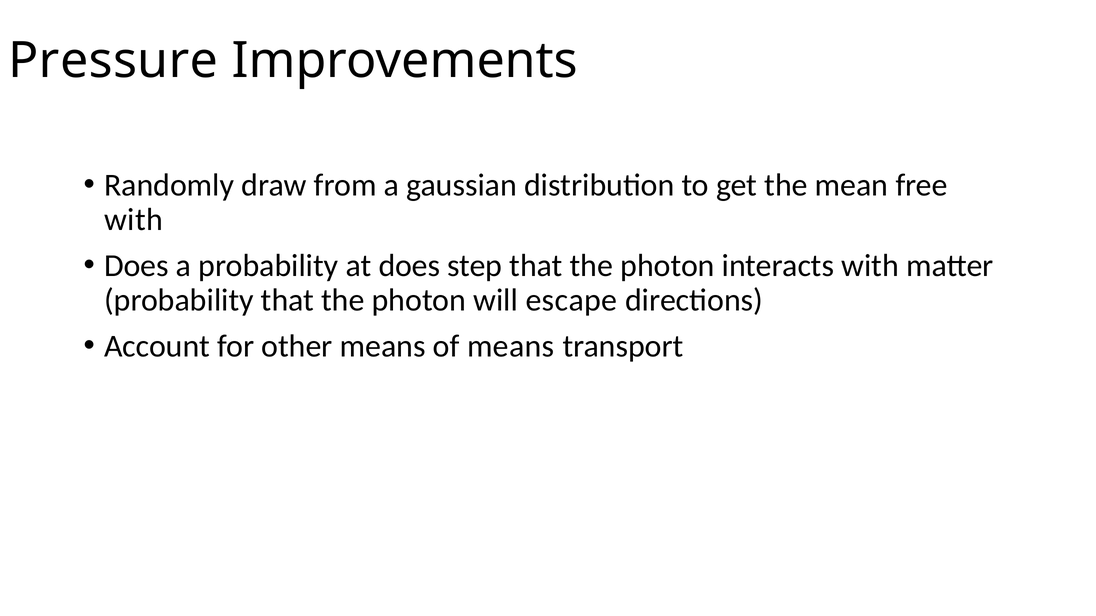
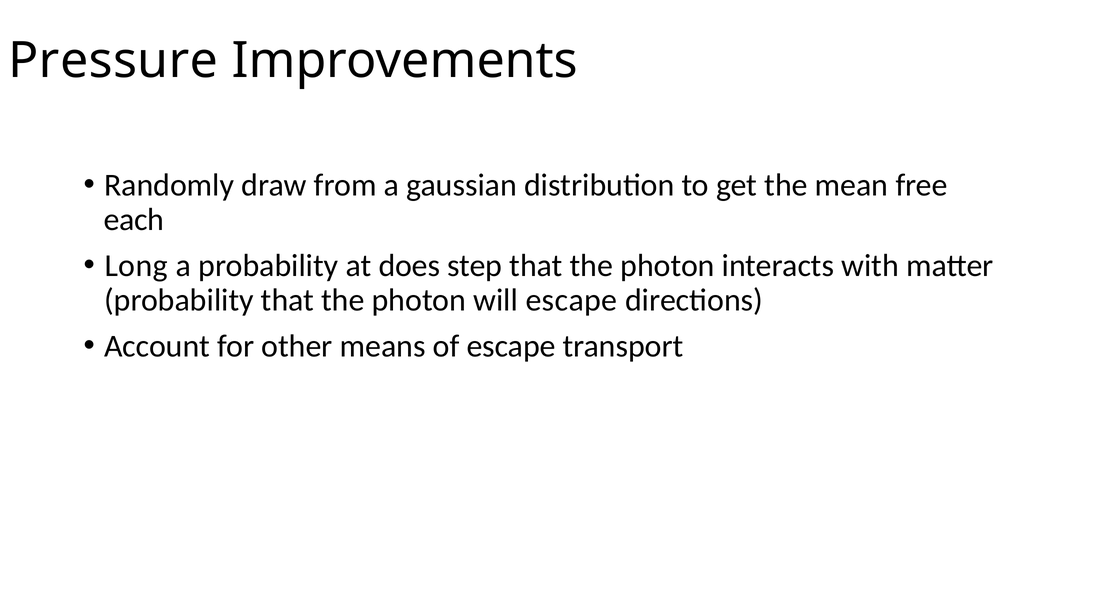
with: with -> each (134, 220)
Does: Does -> Long (136, 266)
of means: means -> escape (511, 346)
